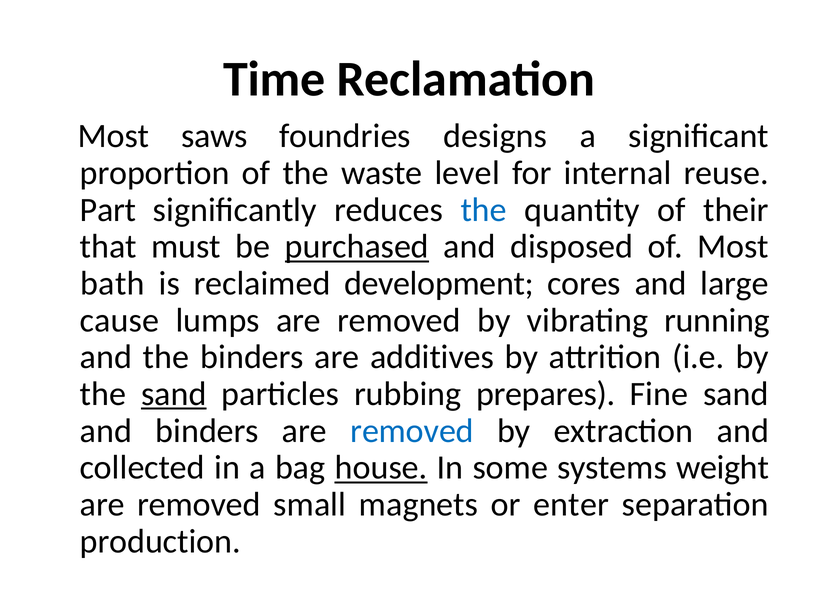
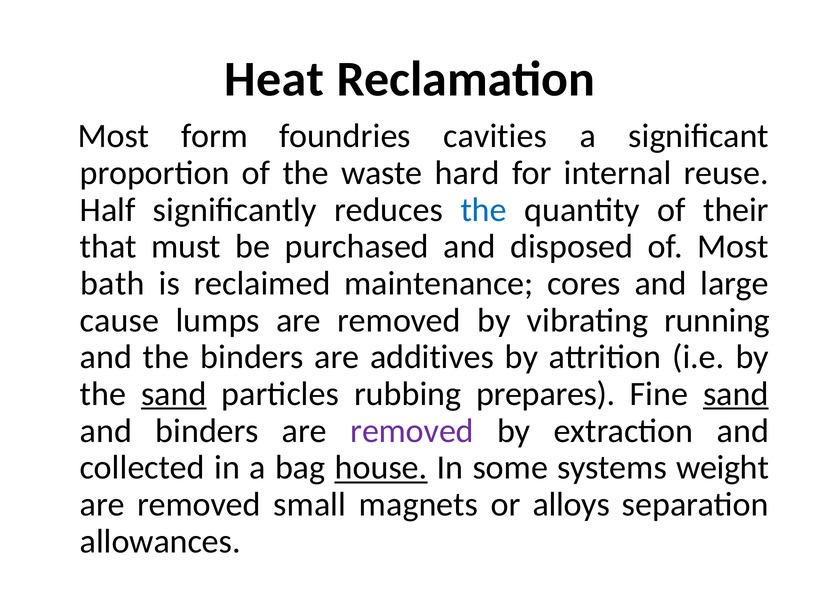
Time: Time -> Heat (274, 79)
saws: saws -> form (215, 136)
designs: designs -> cavities (495, 136)
level: level -> hard (467, 173)
Part: Part -> Half (108, 210)
purchased underline: present -> none (357, 247)
development: development -> maintenance (439, 284)
sand underline: none -> present (736, 394)
removed colour: blue -> purple (412, 431)
enter: enter -> alloys (571, 505)
production: production -> allowances (160, 542)
